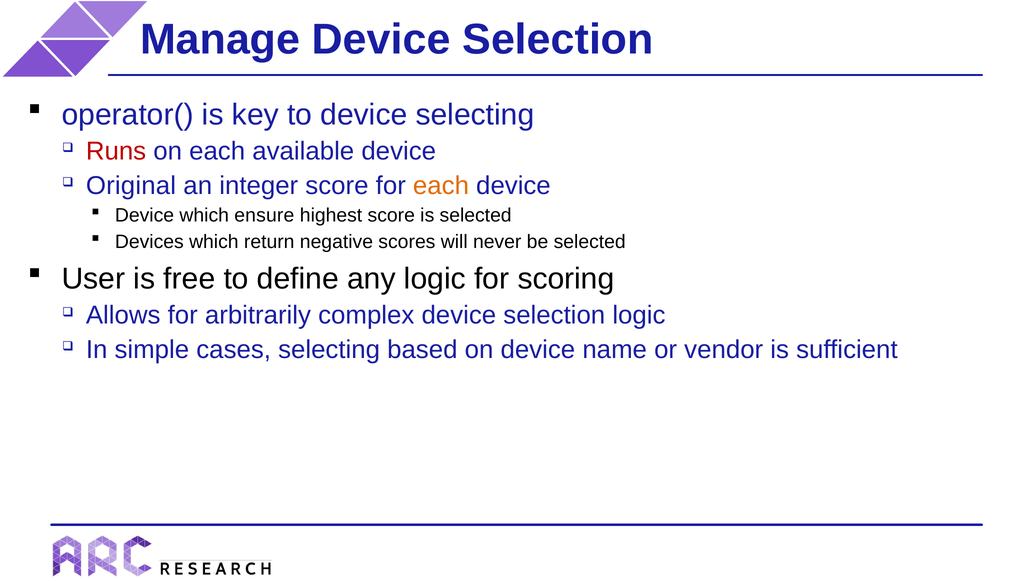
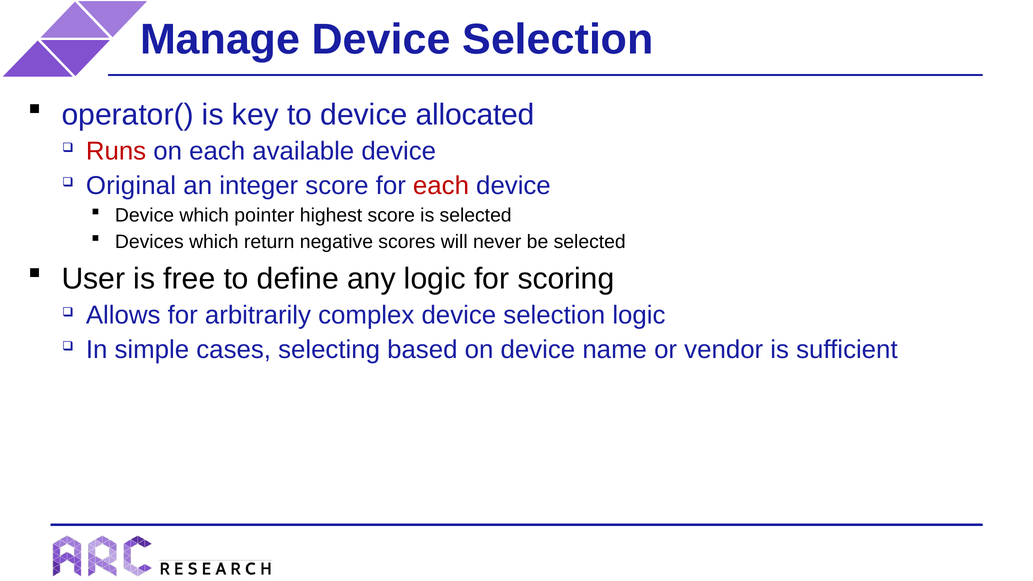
device selecting: selecting -> allocated (475, 115)
each colour: orange -> red (441, 185)
ensure: ensure -> pointer (264, 215)
